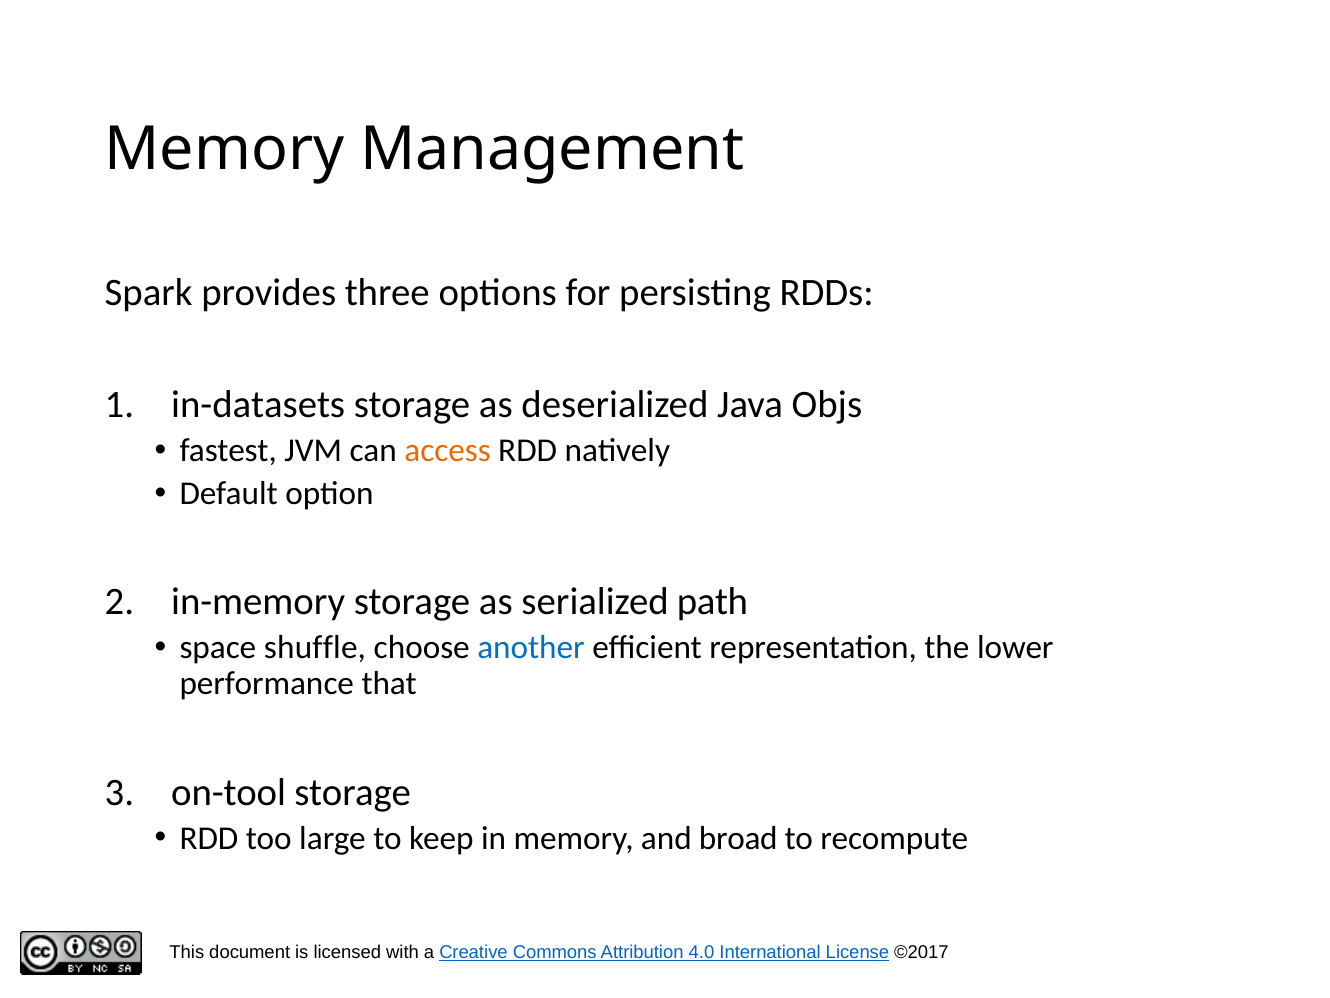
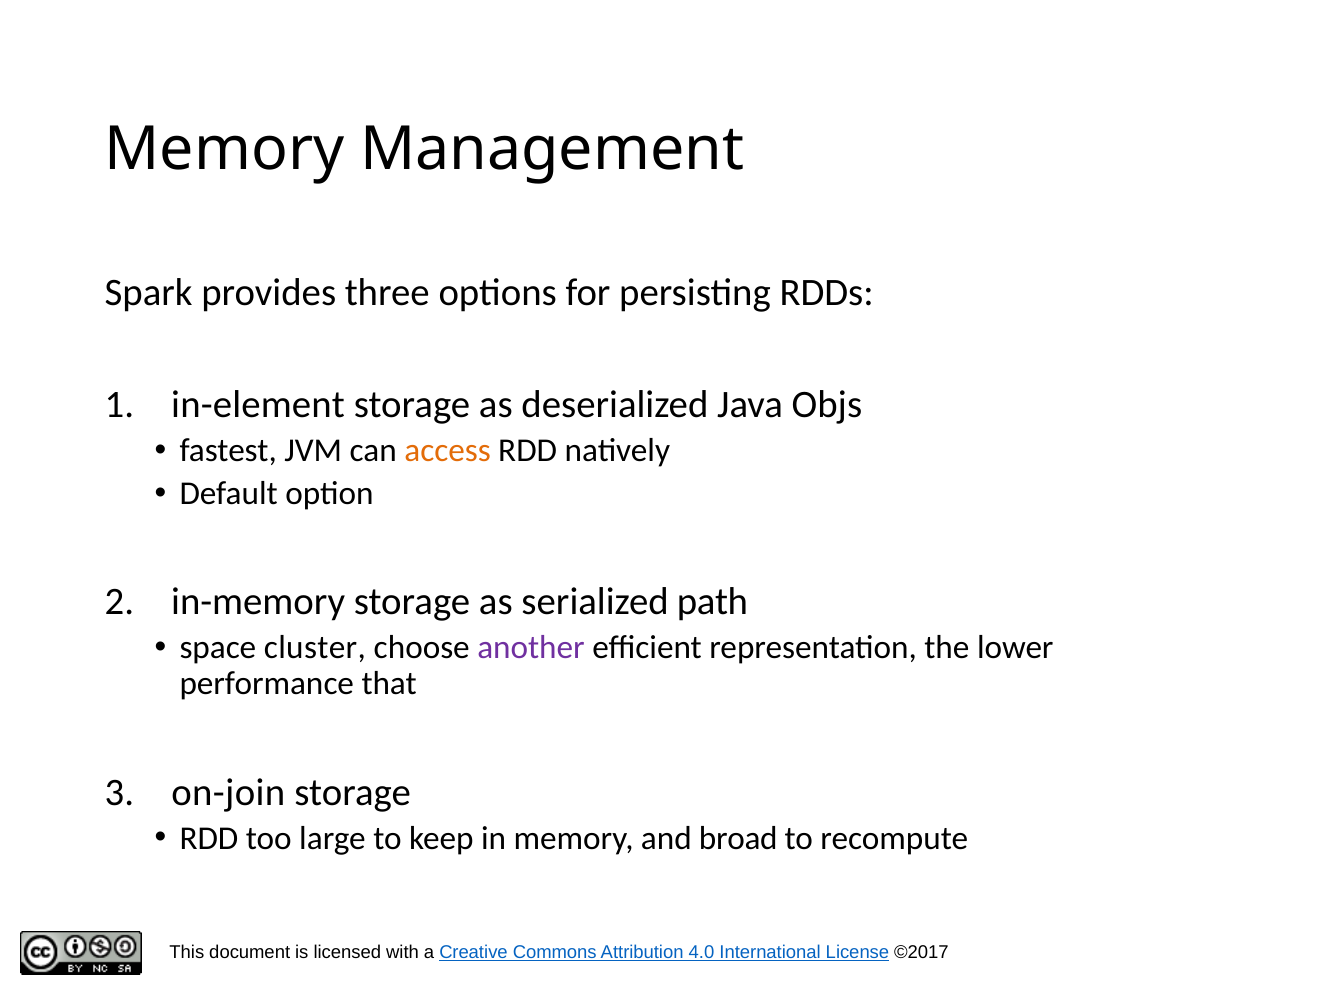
in-datasets: in-datasets -> in-element (258, 404)
shuffle: shuffle -> cluster (315, 647)
another colour: blue -> purple (531, 647)
on-tool: on-tool -> on-join (228, 792)
